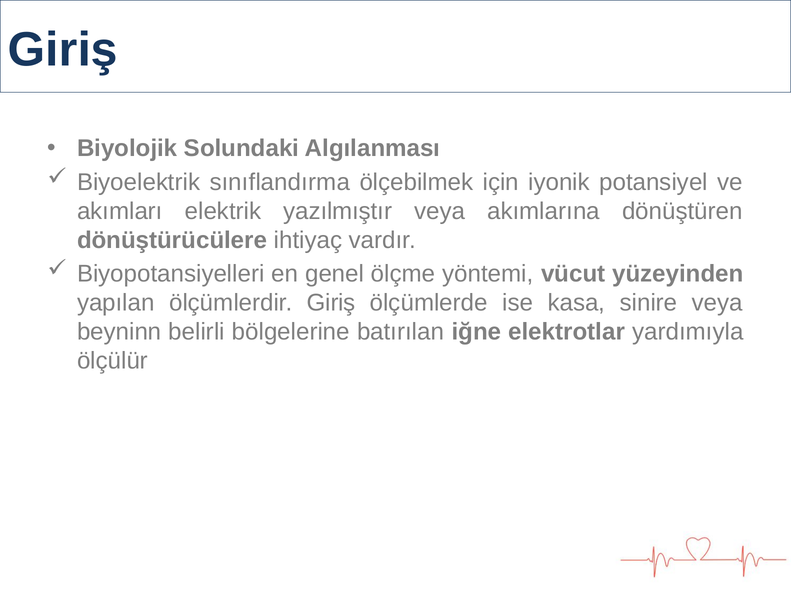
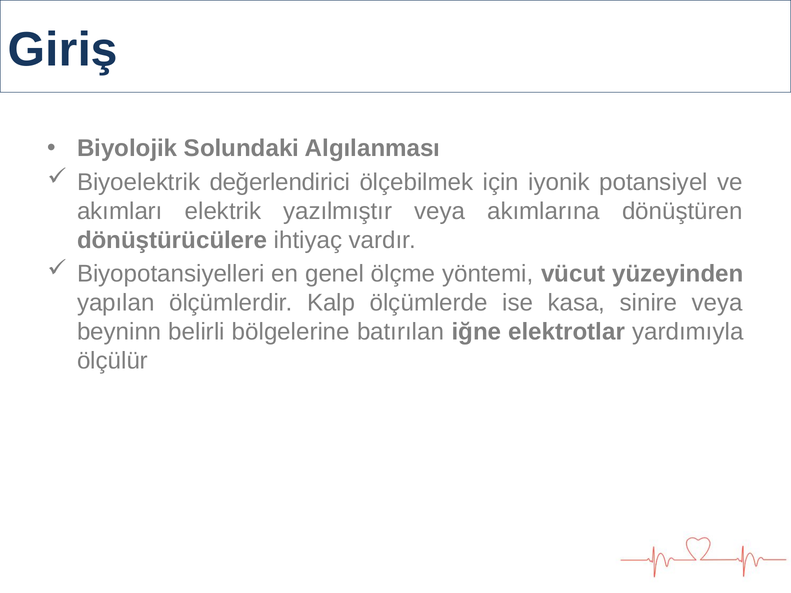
sınıflandırma: sınıflandırma -> değerlendirici (280, 182)
ölçümlerdir Giriş: Giriş -> Kalp (331, 303)
